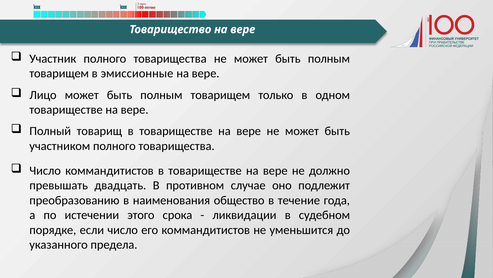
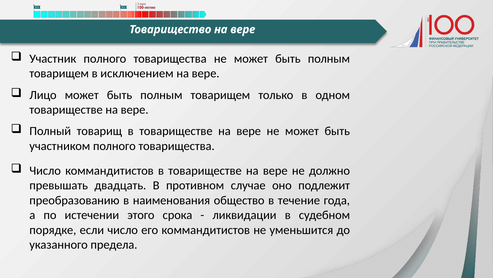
эмиссионные: эмиссионные -> исключением (137, 73)
